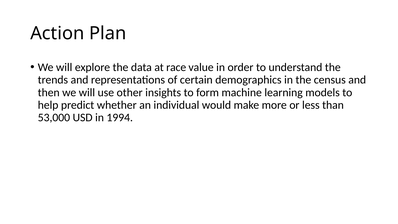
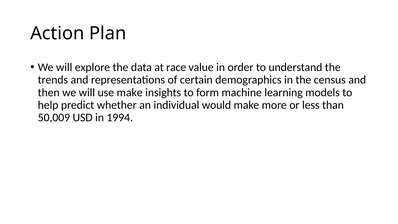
use other: other -> make (130, 92)
53,000: 53,000 -> 50,009 (54, 117)
